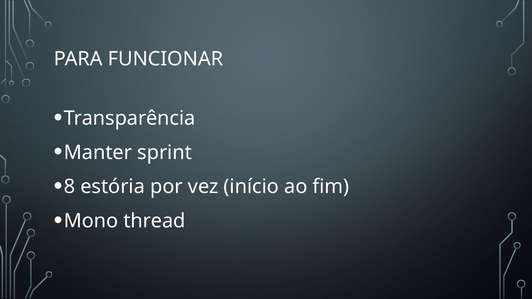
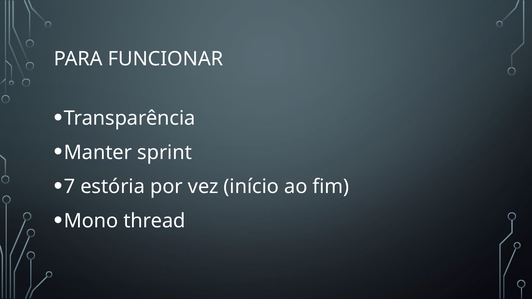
8: 8 -> 7 (69, 187)
